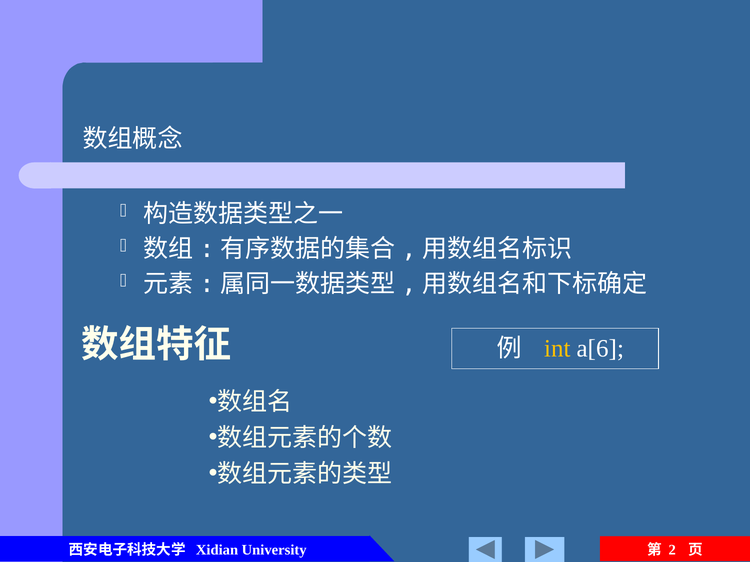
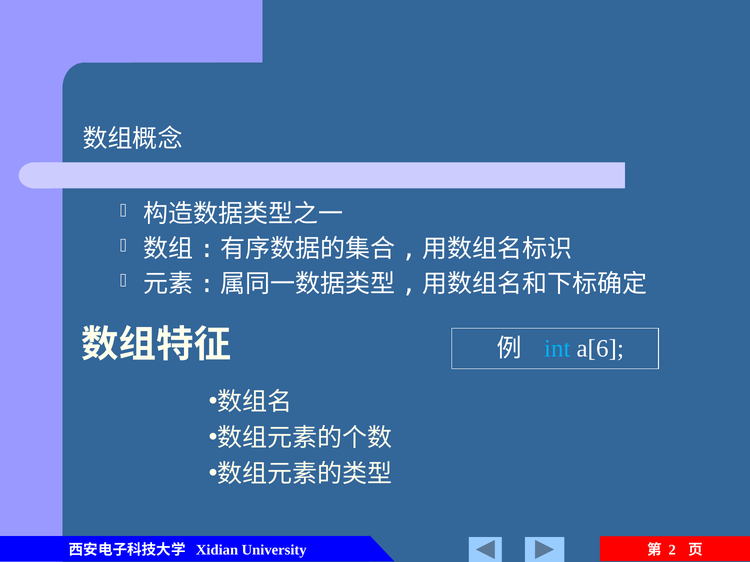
int colour: yellow -> light blue (557, 349)
